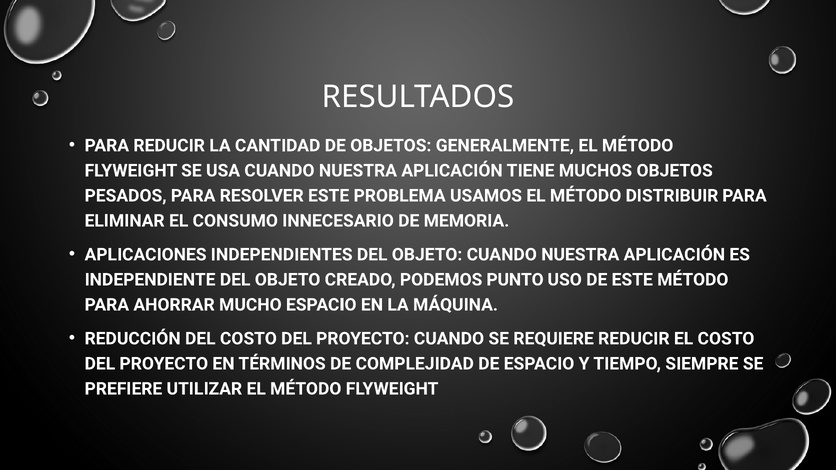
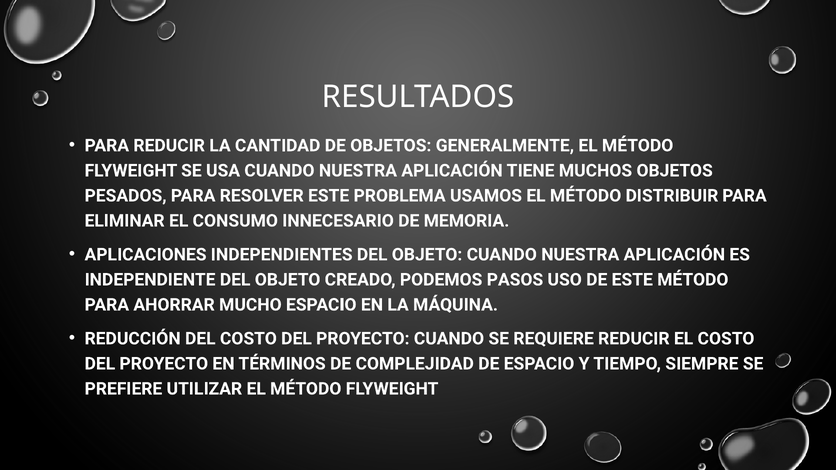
PUNTO: PUNTO -> PASOS (515, 280)
